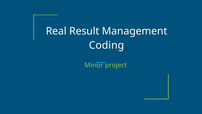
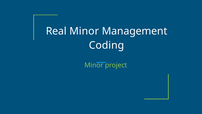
Real Result: Result -> Minor (84, 31)
